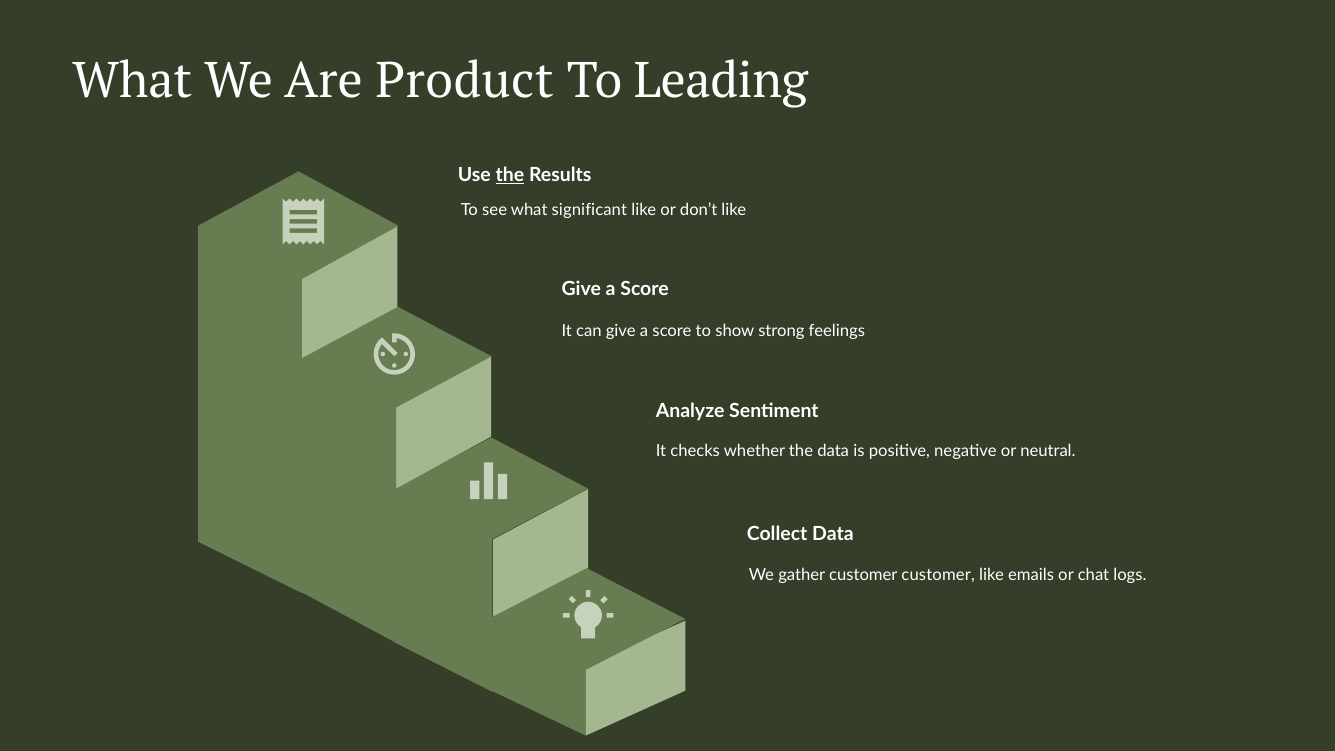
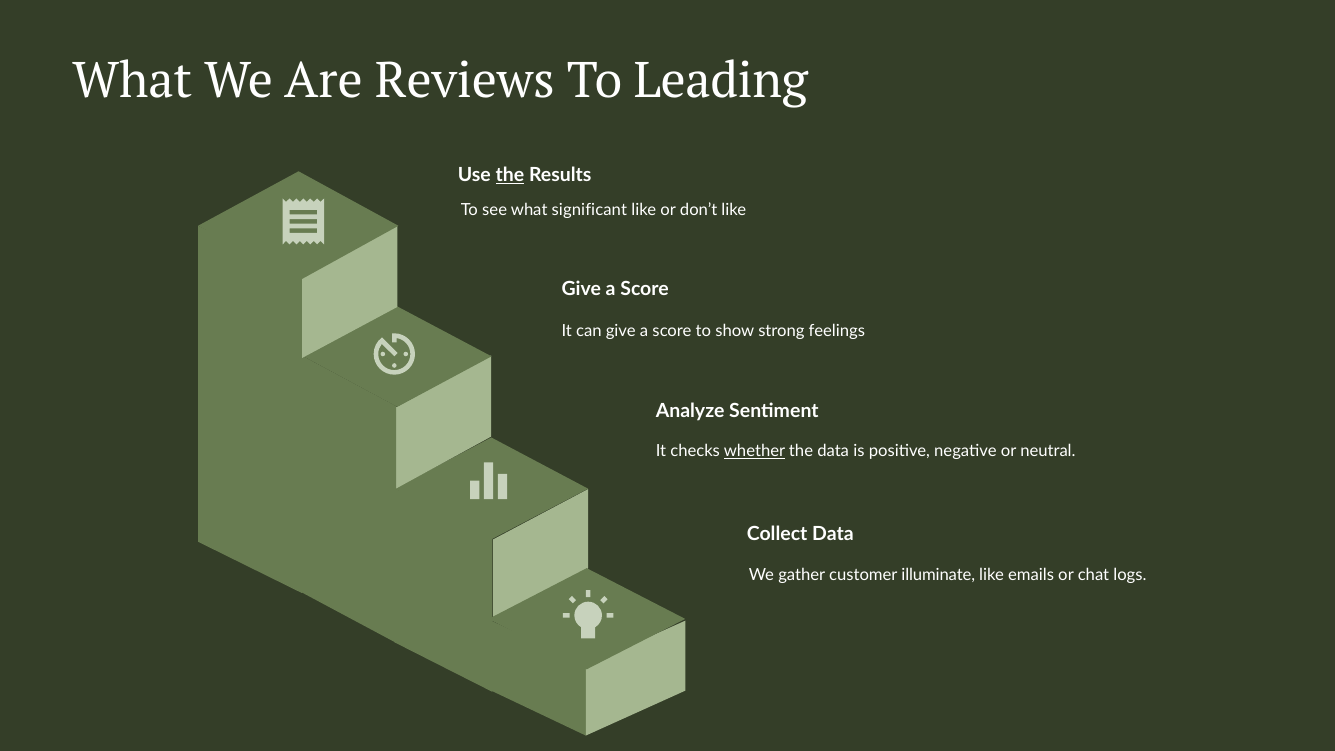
Product: Product -> Reviews (465, 81)
whether underline: none -> present (755, 451)
customer customer: customer -> illuminate (938, 575)
